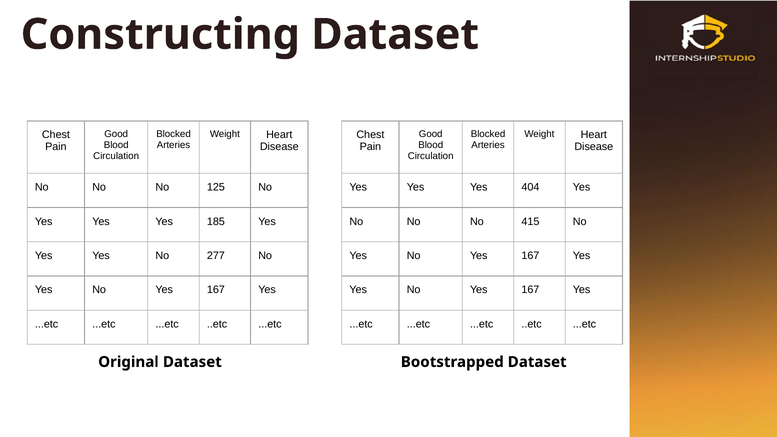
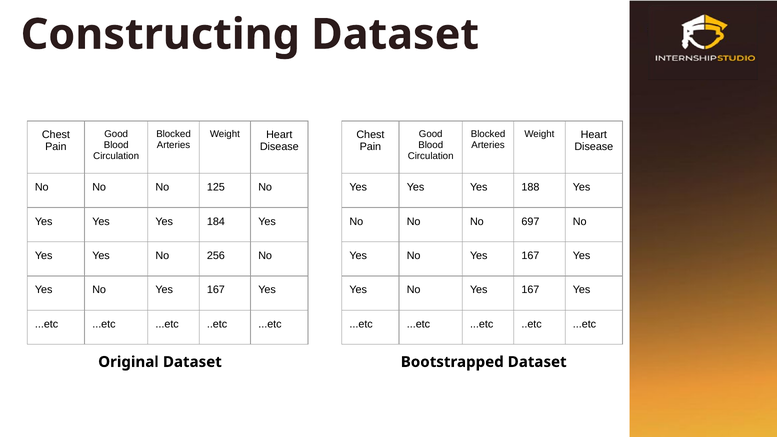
404: 404 -> 188 (530, 187)
185: 185 -> 184 (216, 221)
415: 415 -> 697 (530, 221)
277: 277 -> 256 (216, 256)
